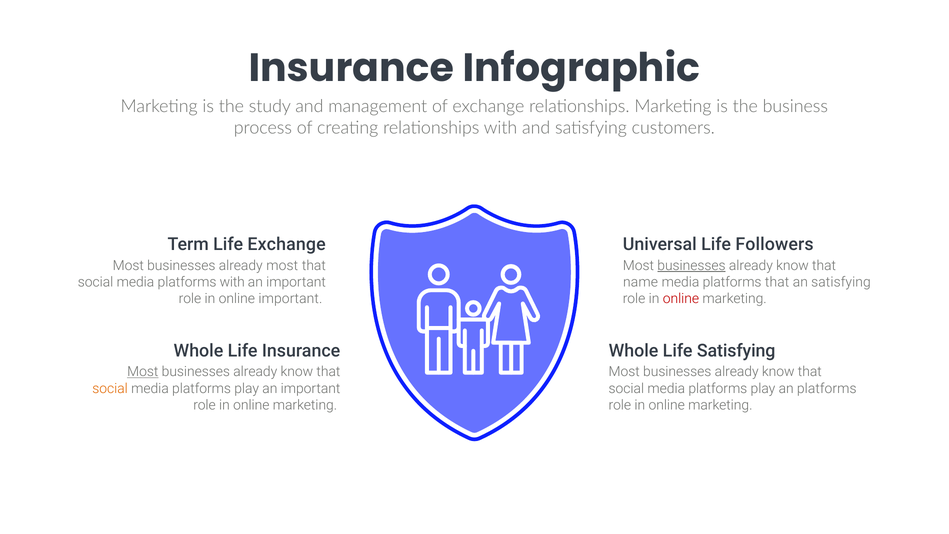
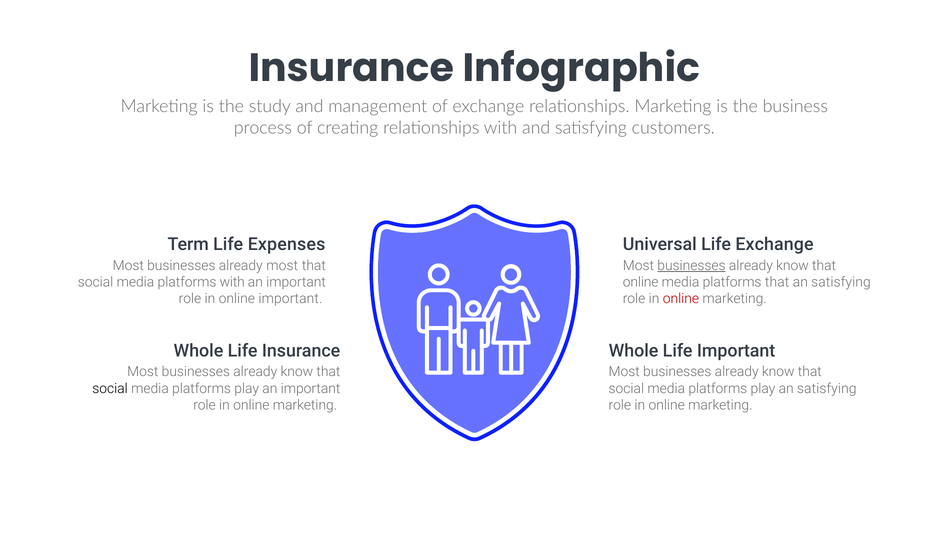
Life Exchange: Exchange -> Expenses (287, 245)
Life Followers: Followers -> Exchange (774, 245)
name: name -> online (641, 282)
Life Satisfying: Satisfying -> Important (736, 351)
Most underline: present -> none (143, 372)
social colour: orange -> black (110, 388)
play an platforms: platforms -> satisfying (827, 388)
